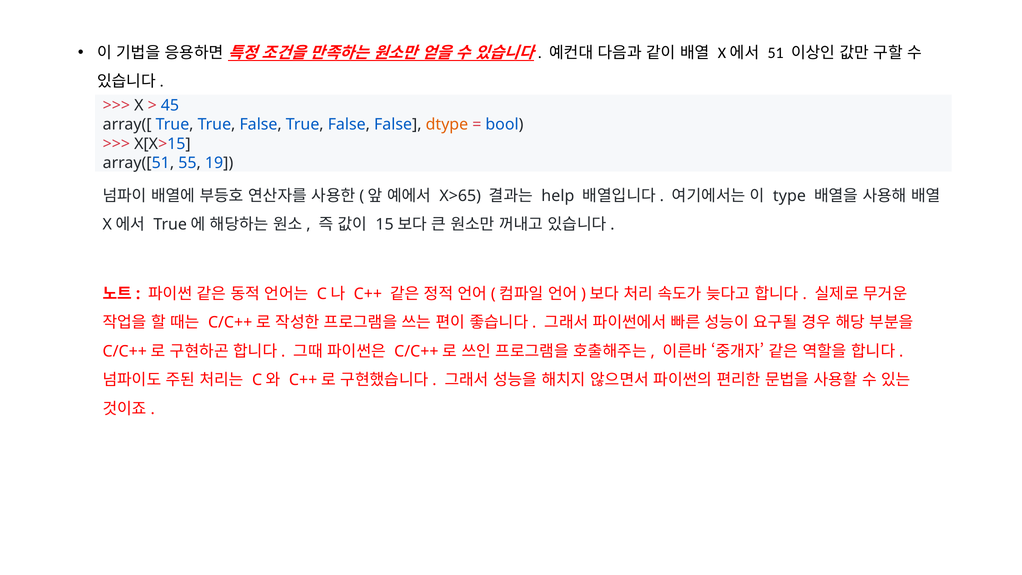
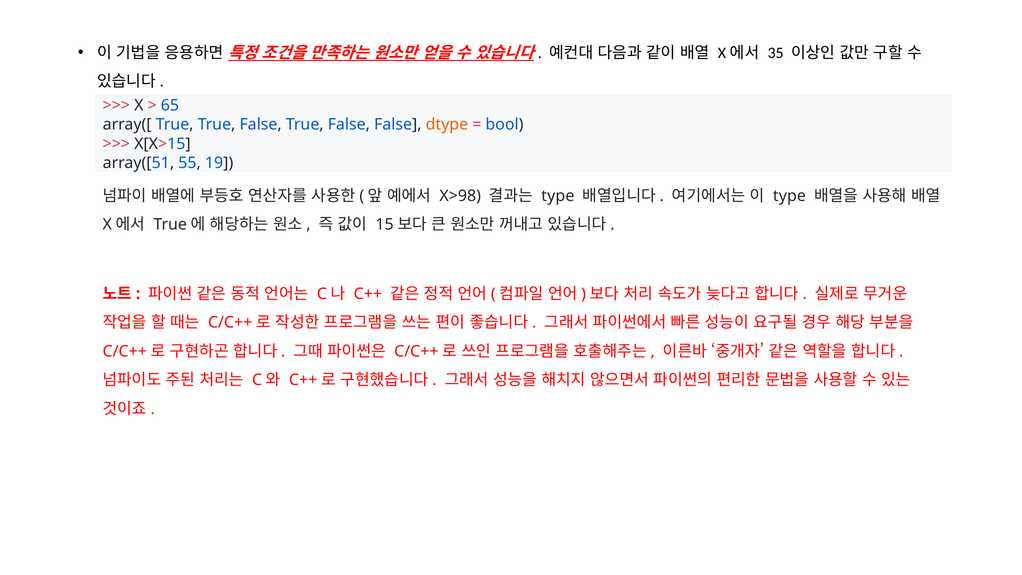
51: 51 -> 35 (776, 53)
45: 45 -> 65 (170, 105)
X>65: X>65 -> X>98 (460, 196)
help: help -> type (558, 196)
